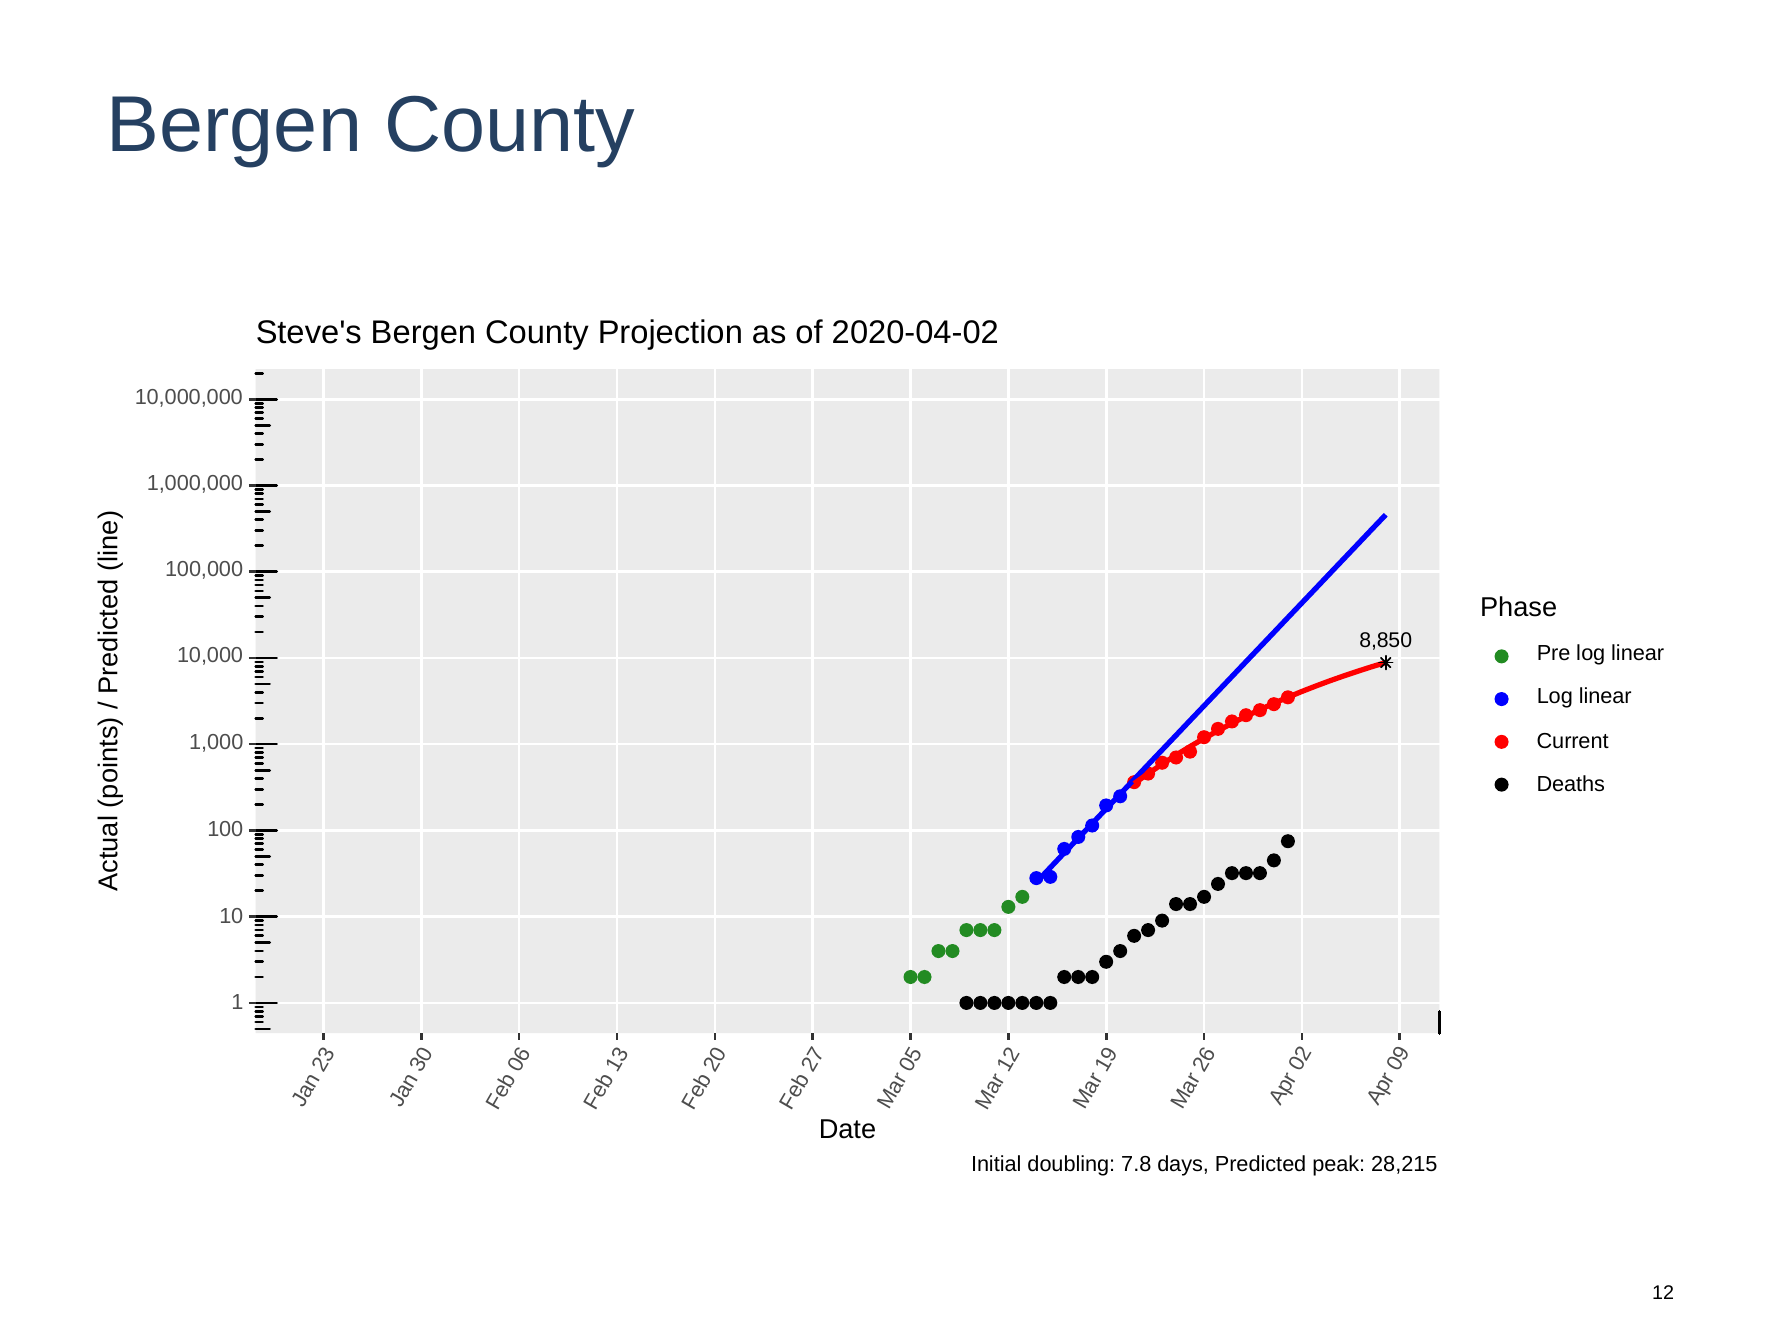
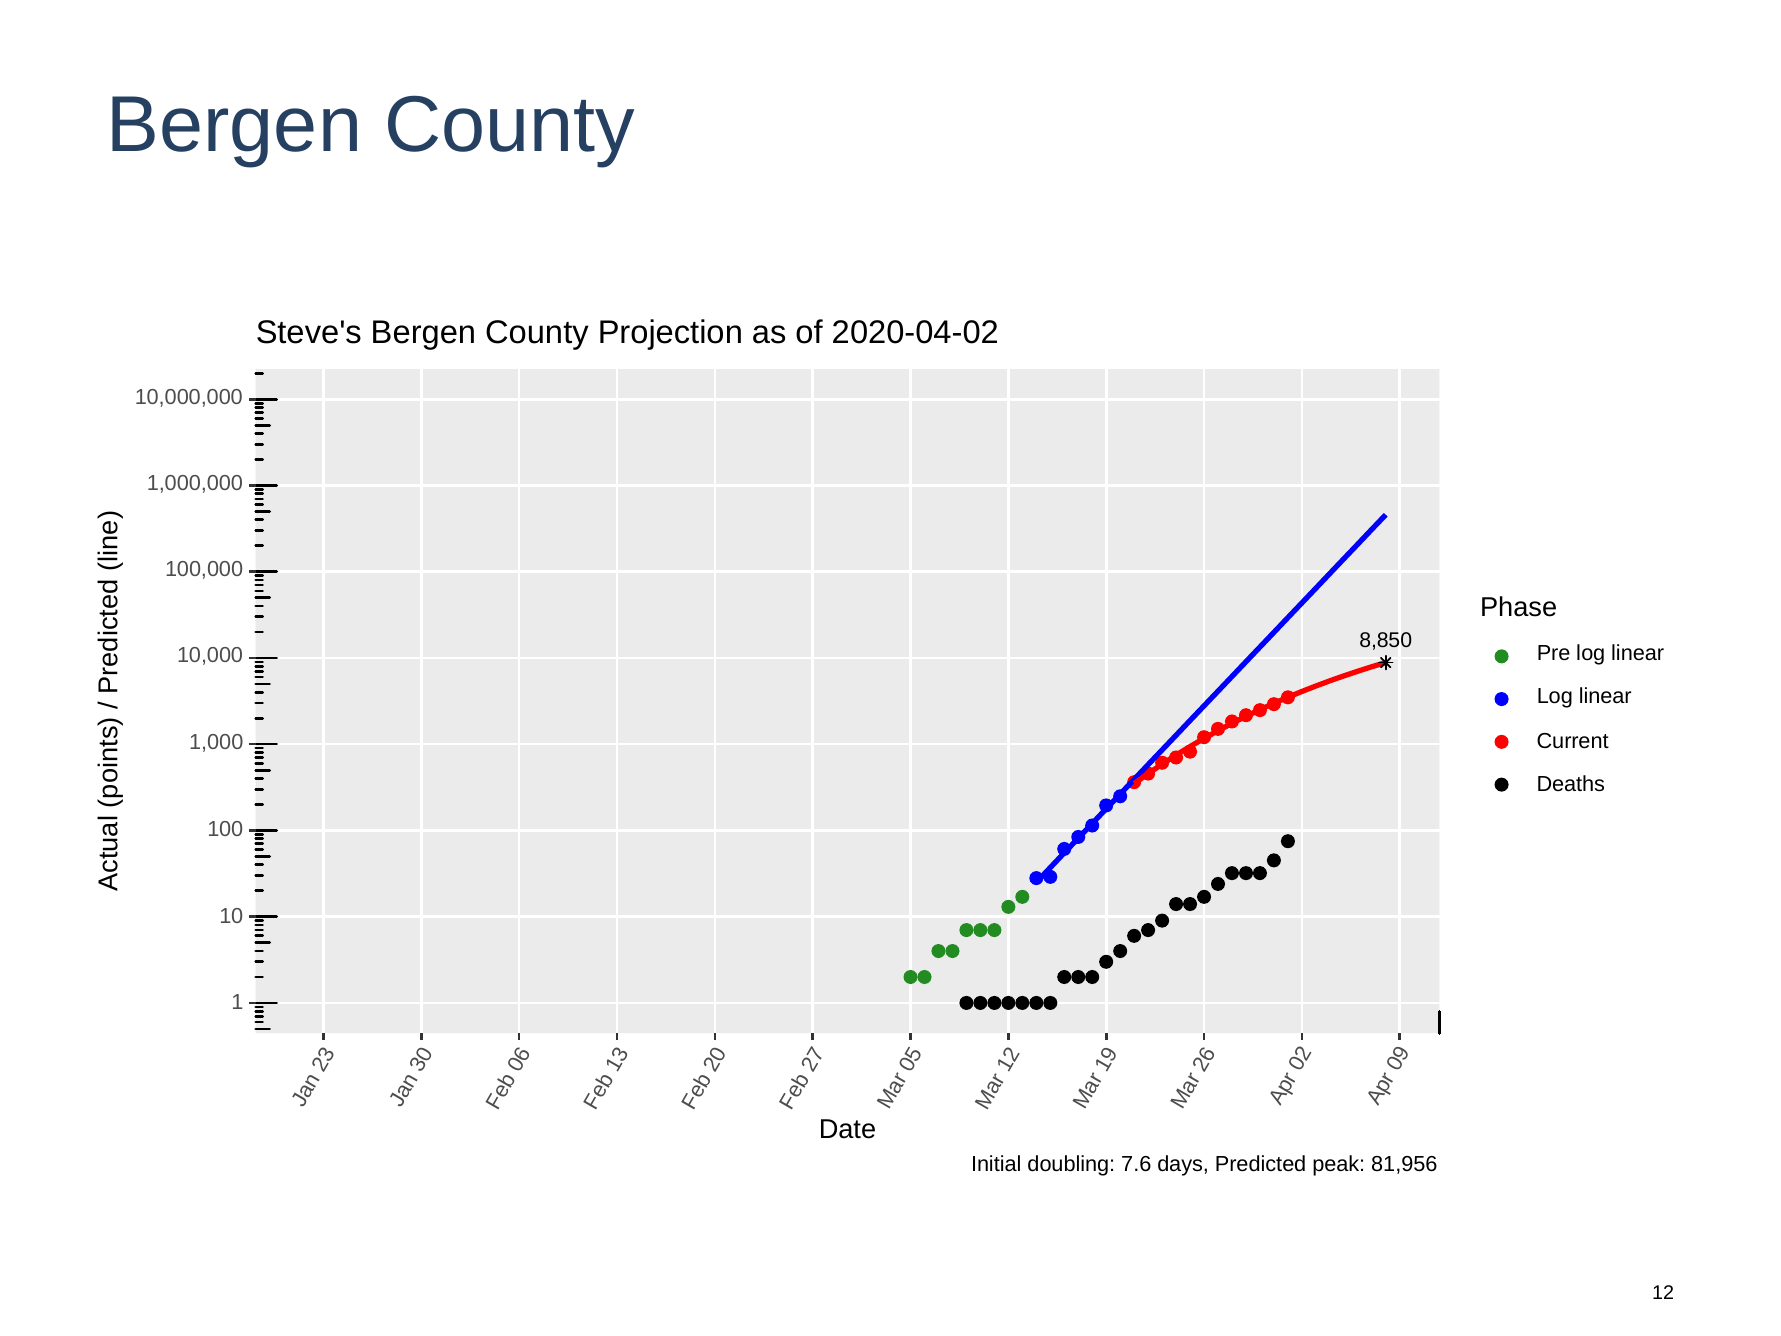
7.8: 7.8 -> 7.6 (1136, 1164)
28,215: 28,215 -> 81,956 (1404, 1164)
